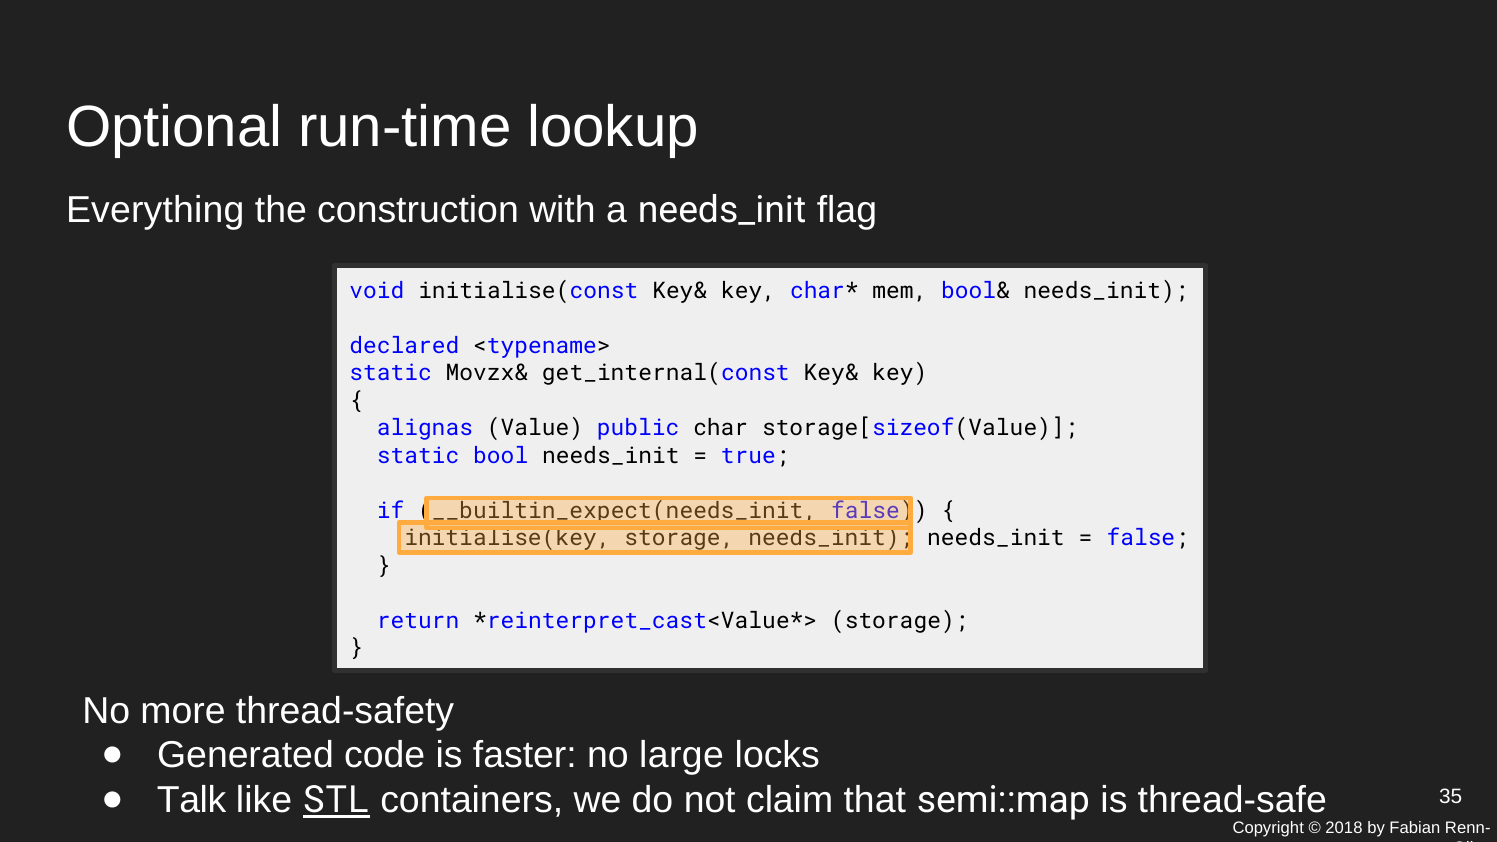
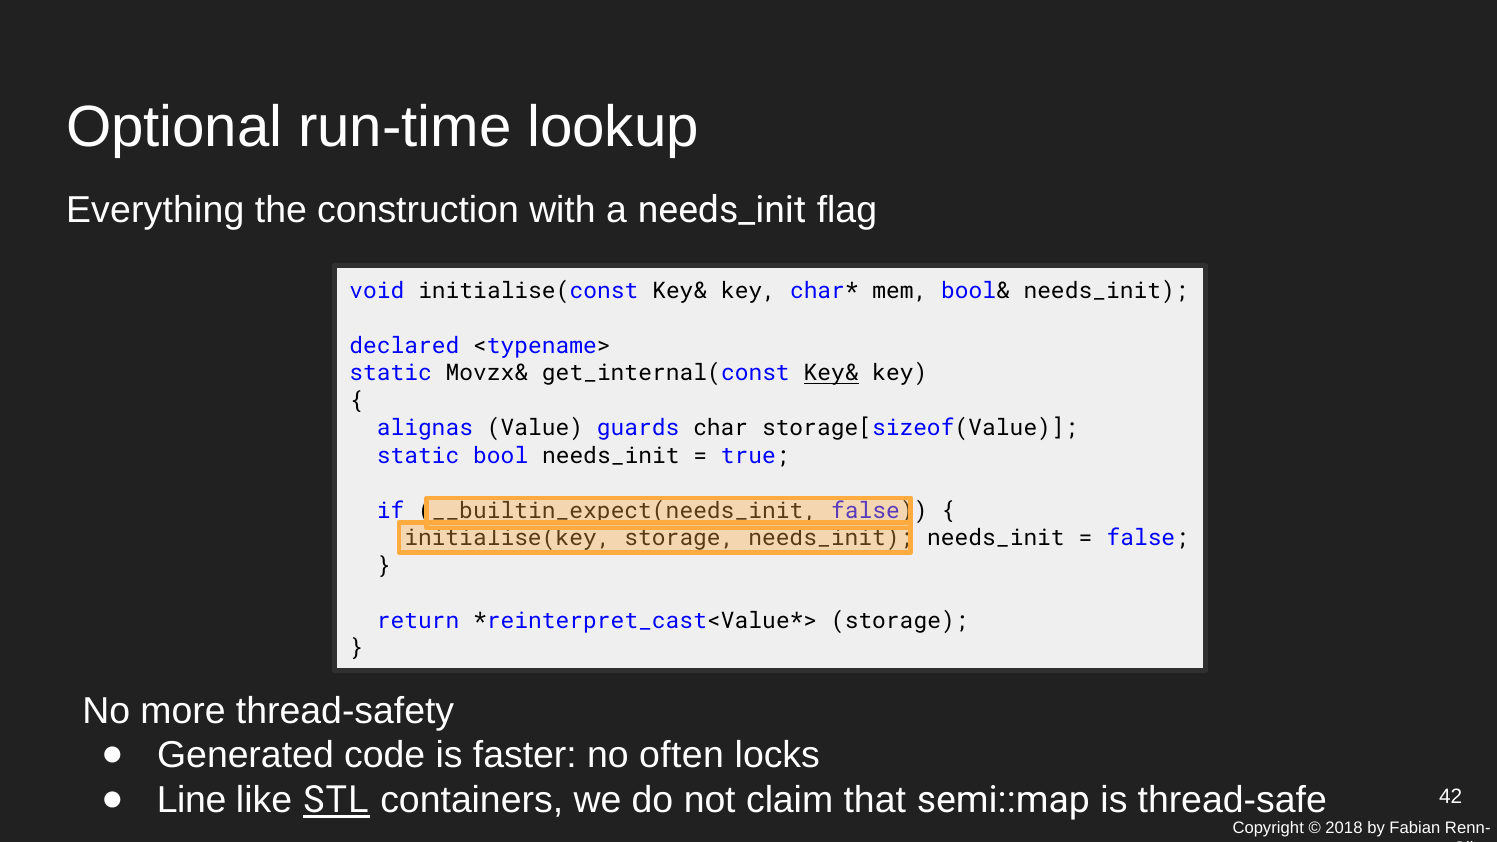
Key& underline: none -> present (831, 373)
public: public -> guards (638, 428)
large: large -> often (681, 756)
Talk: Talk -> Line (192, 801)
35: 35 -> 42 (1451, 797)
